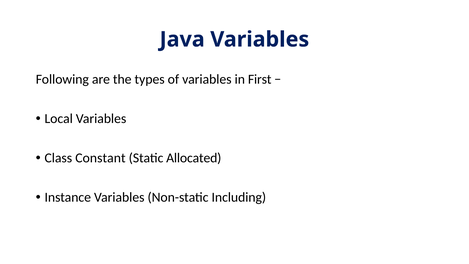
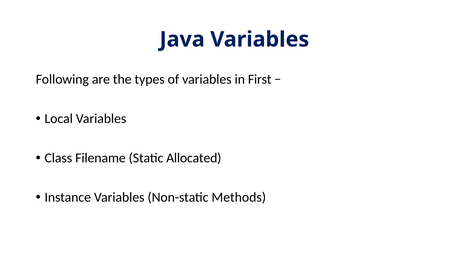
Constant: Constant -> Filename (100, 158)
Including: Including -> Methods (239, 197)
